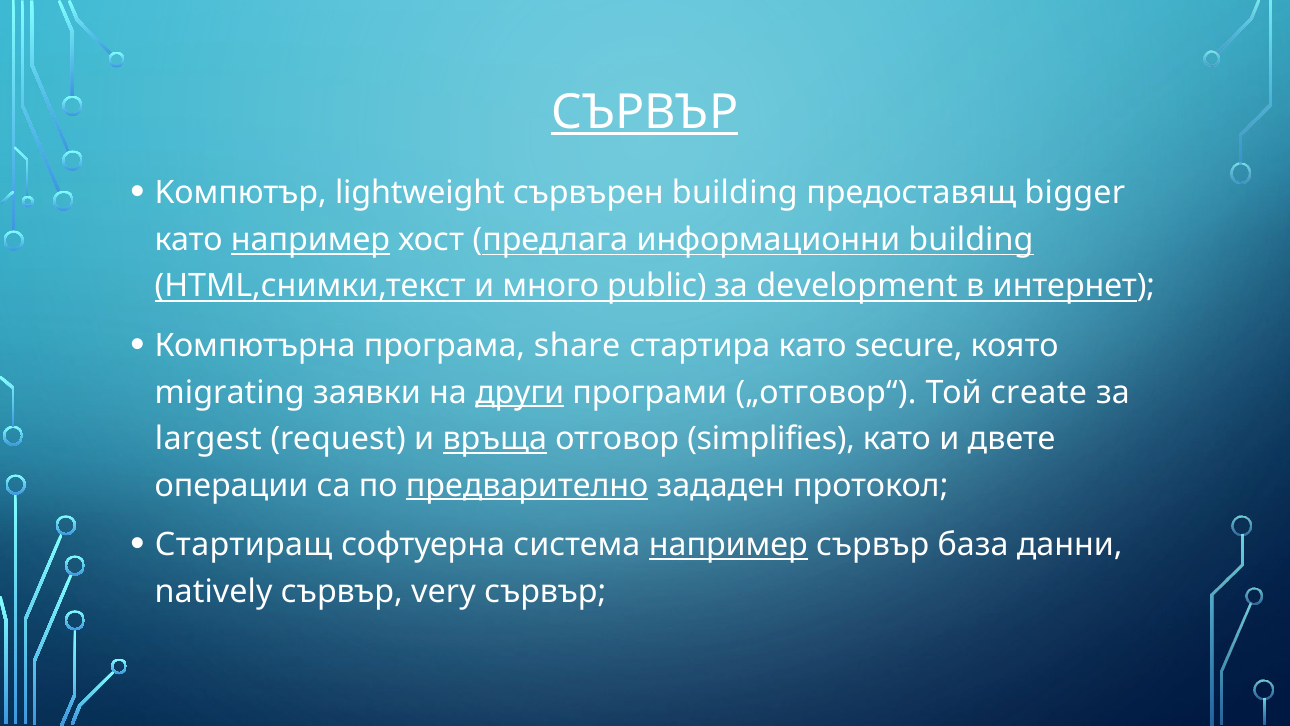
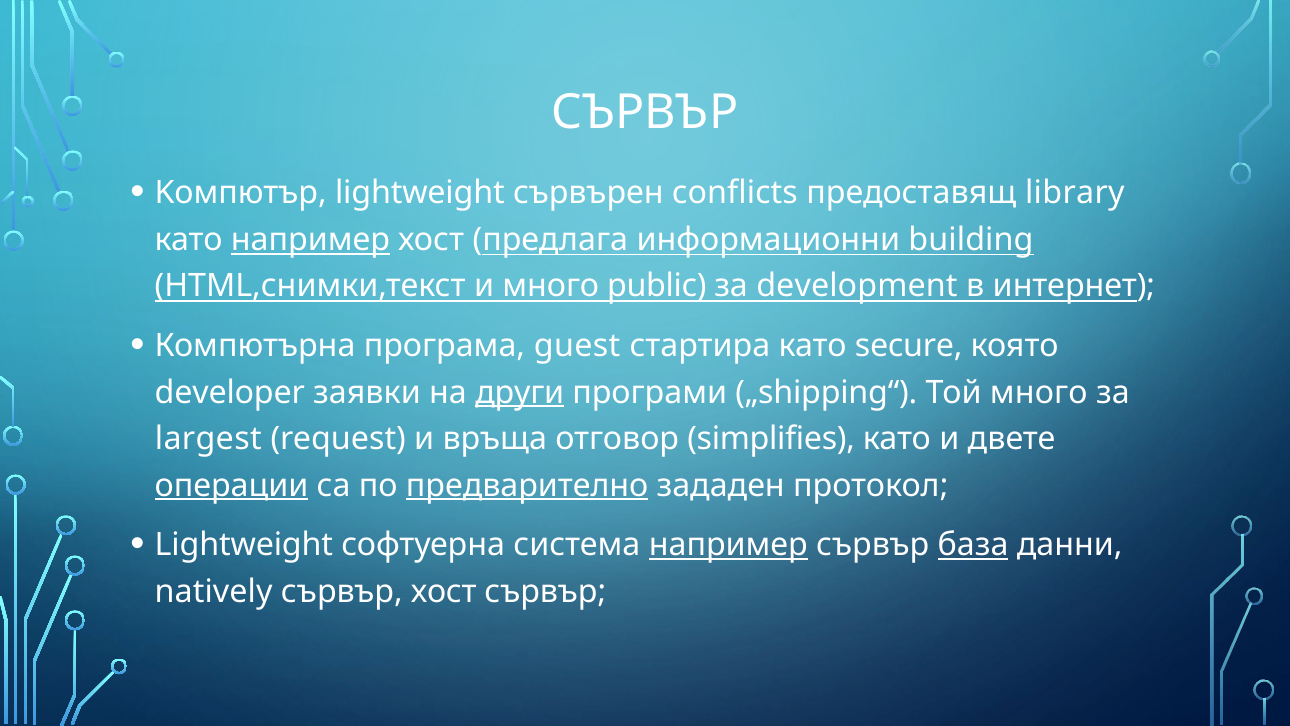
СЪРВЪР underline: present -> none (645, 113)
сървърен building: building -> conflicts (735, 193)
bigger: bigger -> library (1075, 193)
share: share -> guest (577, 346)
migrating: migrating -> developer (230, 392)
„отговор“: „отговор“ -> „shipping“ (826, 392)
Той create: create -> много (1039, 392)
връща underline: present -> none (495, 439)
операции underline: none -> present (232, 485)
Стартиращ: Стартиращ -> Lightweight (244, 545)
база underline: none -> present (973, 545)
сървър very: very -> хост (444, 591)
